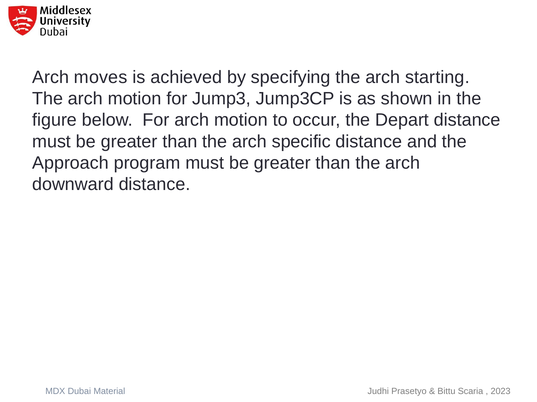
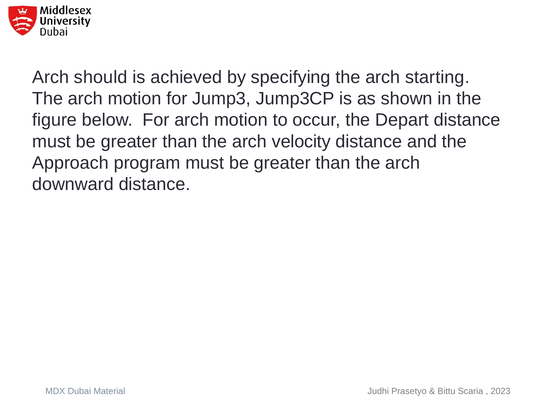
moves: moves -> should (101, 77)
specific: specific -> velocity (301, 142)
